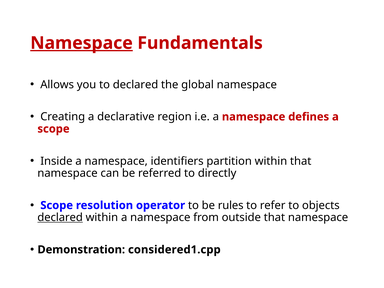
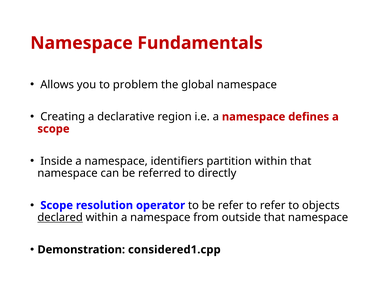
Namespace underline: present -> none (82, 43)
to declared: declared -> problem (135, 85)
be rules: rules -> refer (231, 205)
